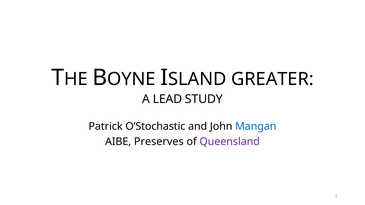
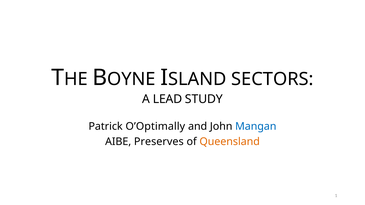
GREATER: GREATER -> SECTORS (272, 79)
O’Stochastic: O’Stochastic -> O’Optimally (155, 127)
Queensland colour: purple -> orange (230, 142)
